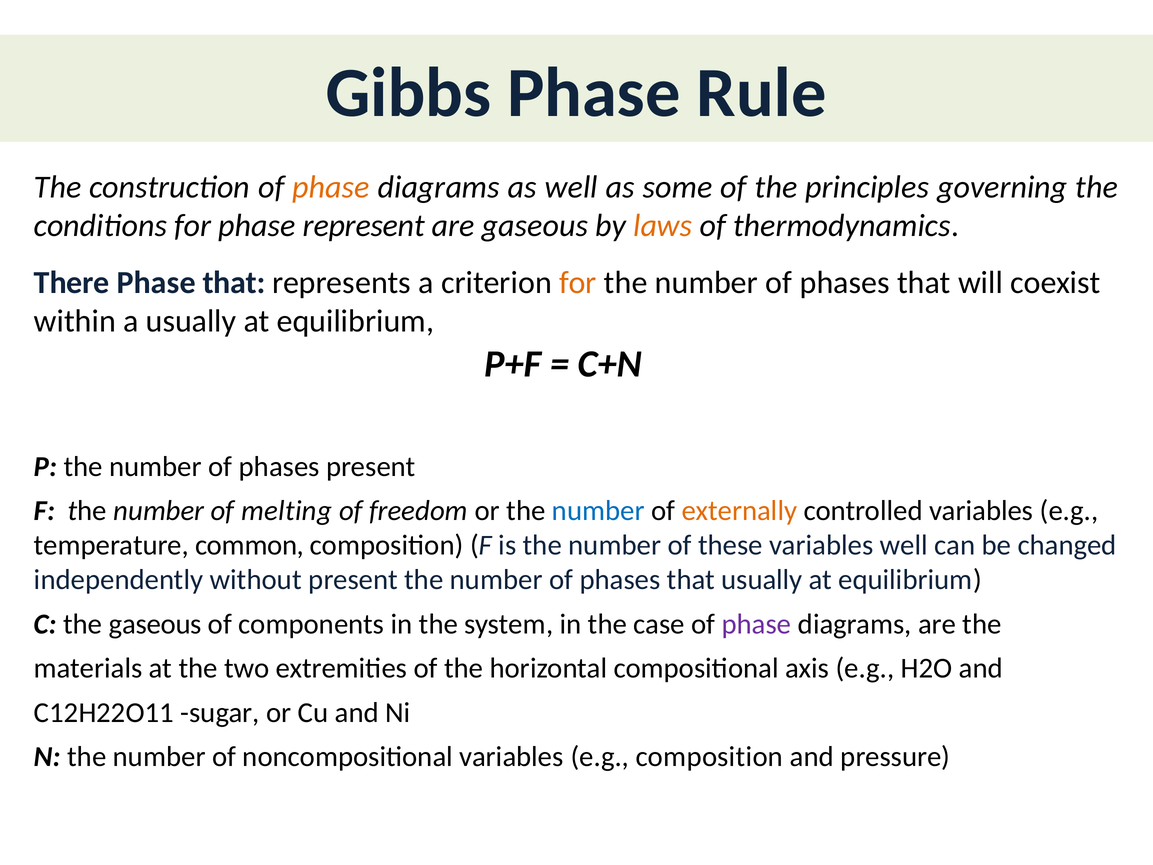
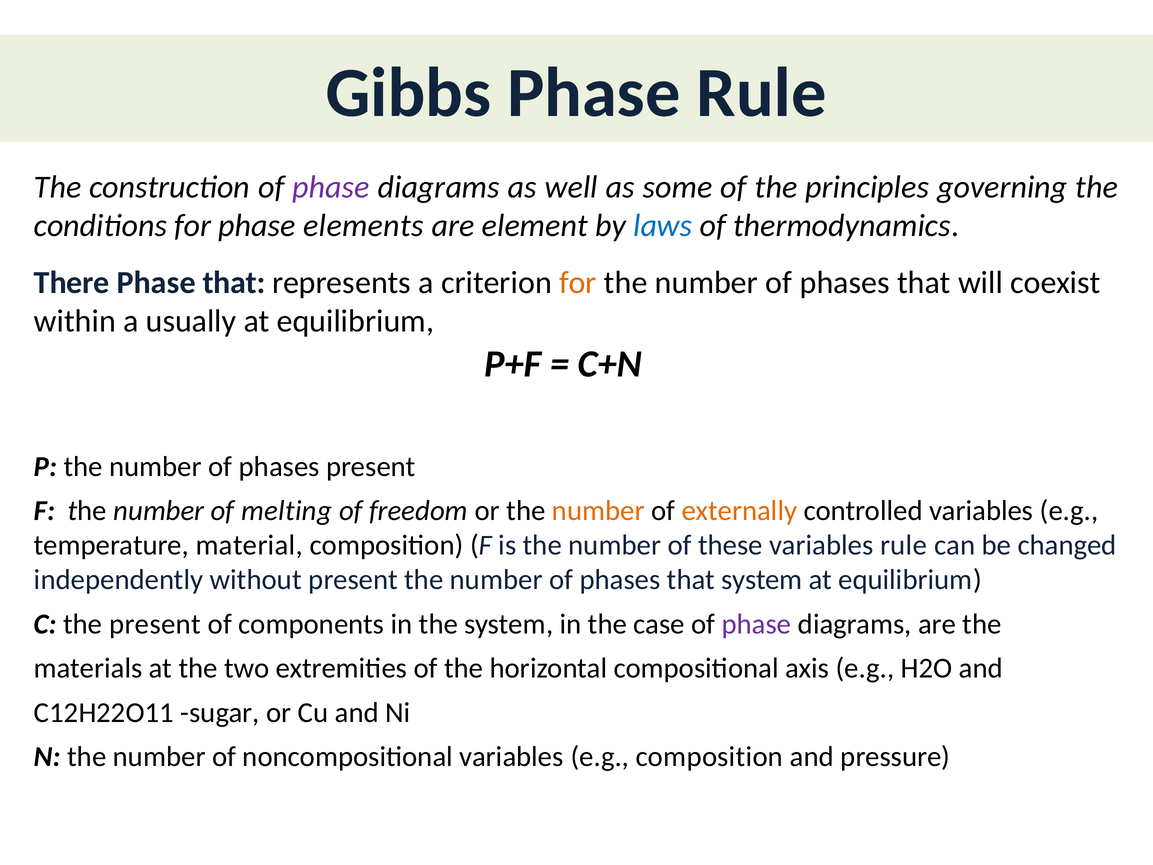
phase colour: orange -> purple (331, 187)
represent: represent -> elements (363, 226)
are gaseous: gaseous -> element (535, 226)
laws colour: orange -> blue (663, 226)
number colour: blue -> orange (598, 511)
common: common -> material (249, 545)
variables well: well -> rule (904, 545)
that usually: usually -> system (762, 580)
the gaseous: gaseous -> present (155, 624)
